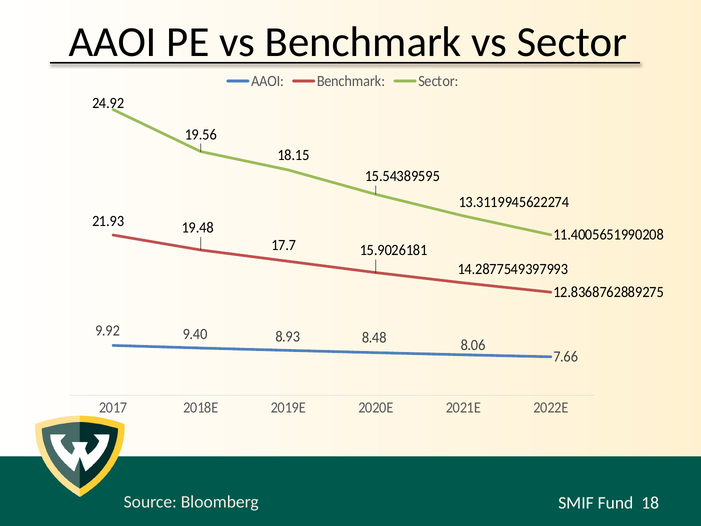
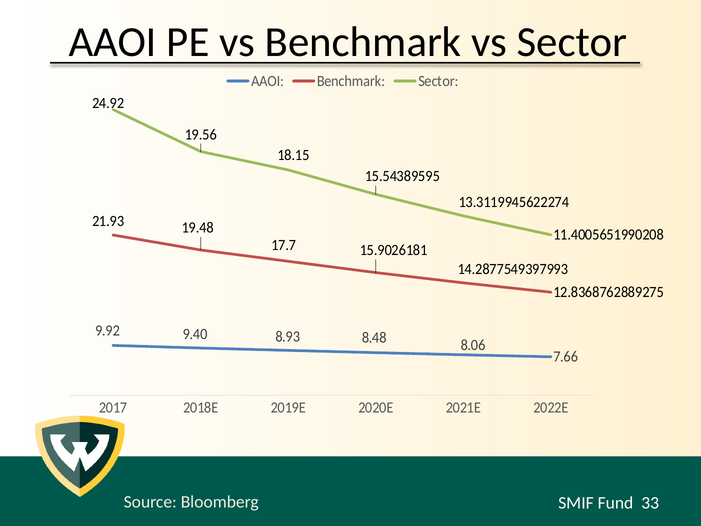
18: 18 -> 33 (650, 502)
